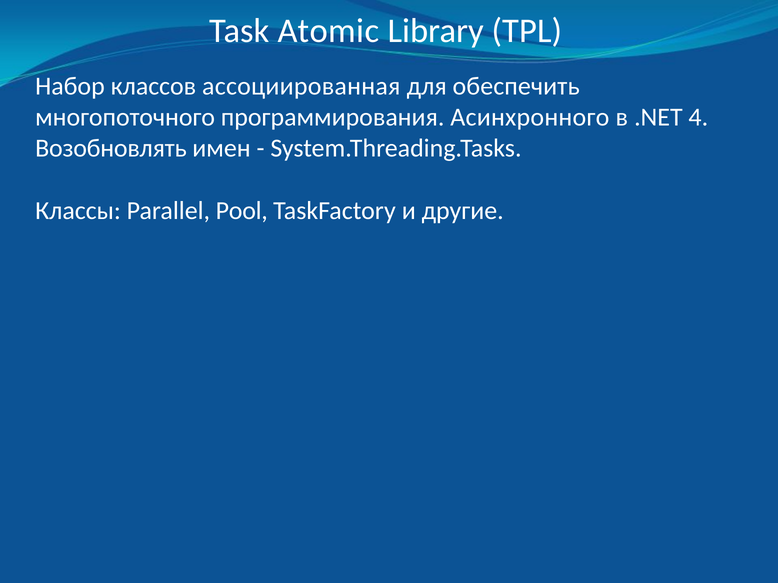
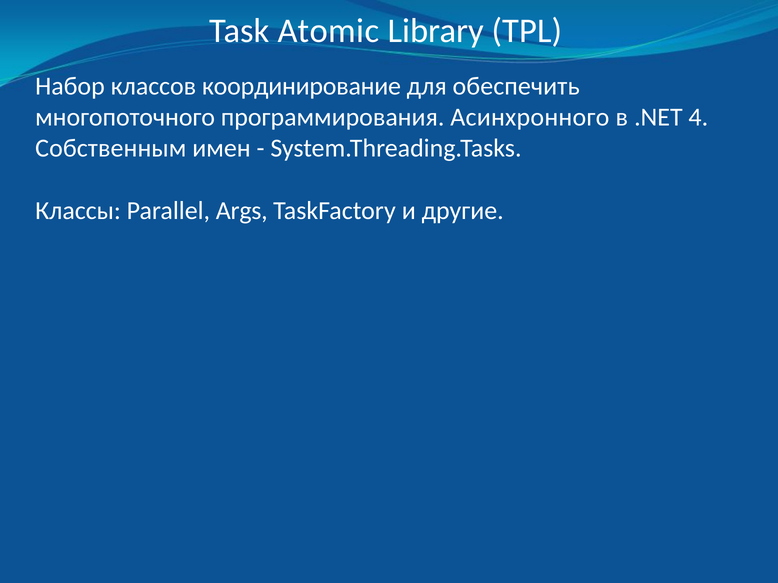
ассоциированная: ассоциированная -> координирование (301, 86)
Возобновлять: Возобновлять -> Собственным (111, 148)
Pool: Pool -> Args (242, 211)
